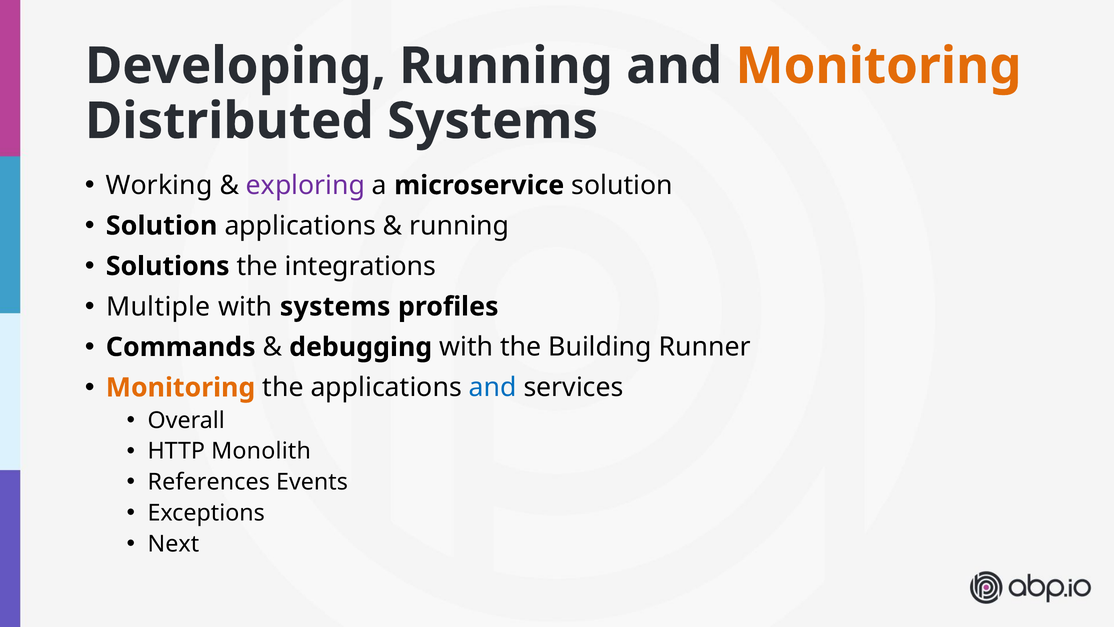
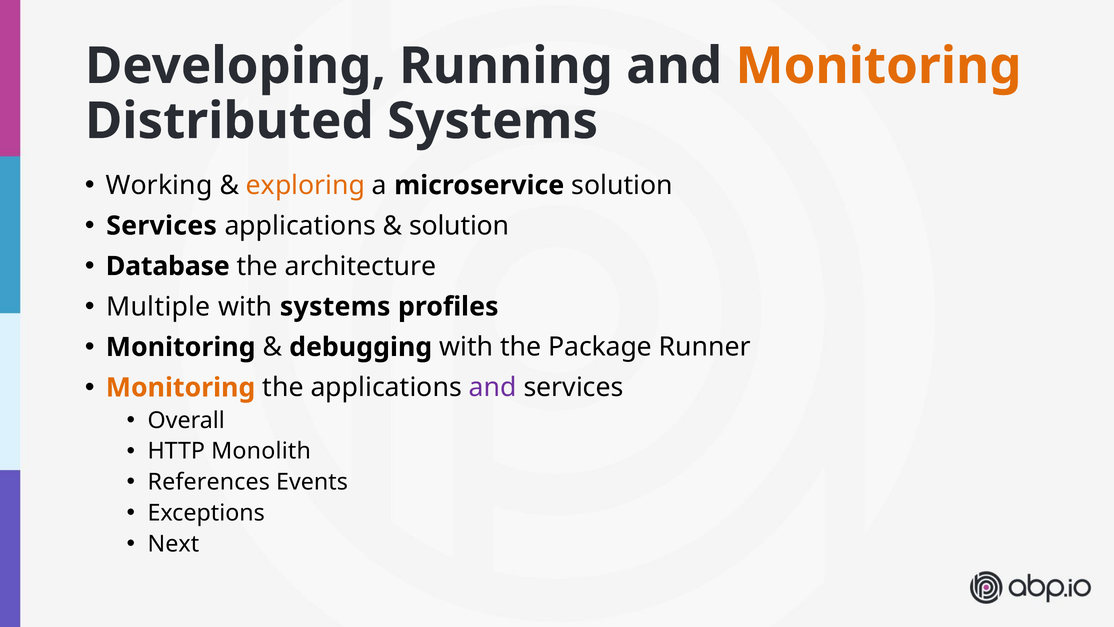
exploring colour: purple -> orange (305, 185)
Solution: Solution -> Services (162, 226)
running: running -> solution (459, 226)
Solutions: Solutions -> Database (168, 266)
integrations: integrations -> architecture (360, 266)
Commands: Commands -> Monitoring (181, 347)
Building: Building -> Package (600, 347)
and colour: blue -> purple (493, 387)
